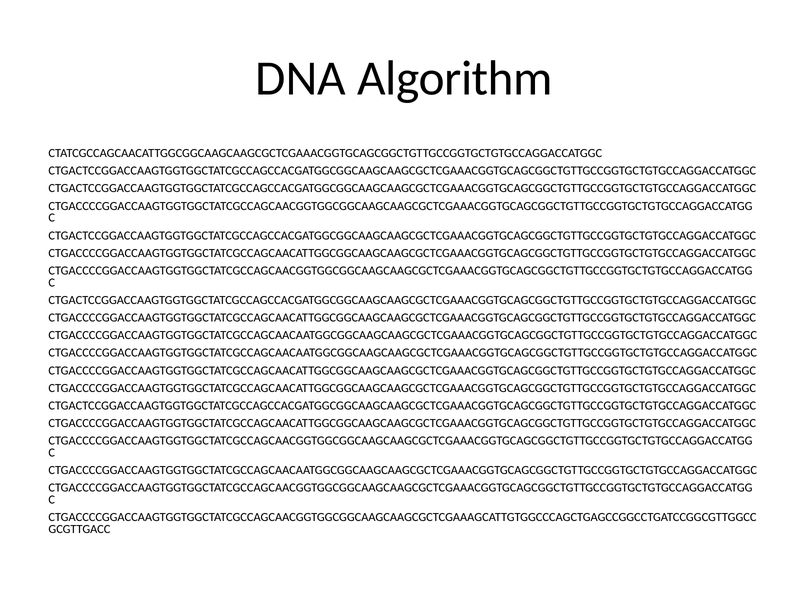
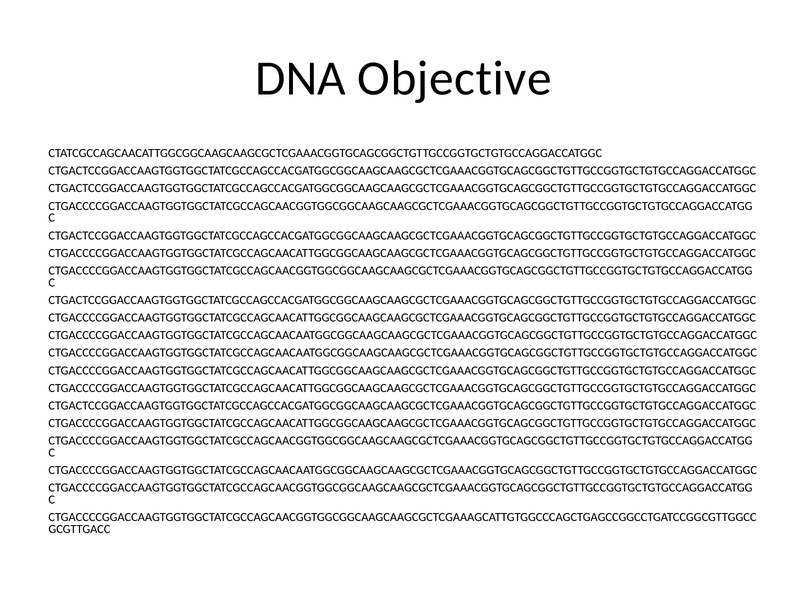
Algorithm: Algorithm -> Objective (455, 78)
